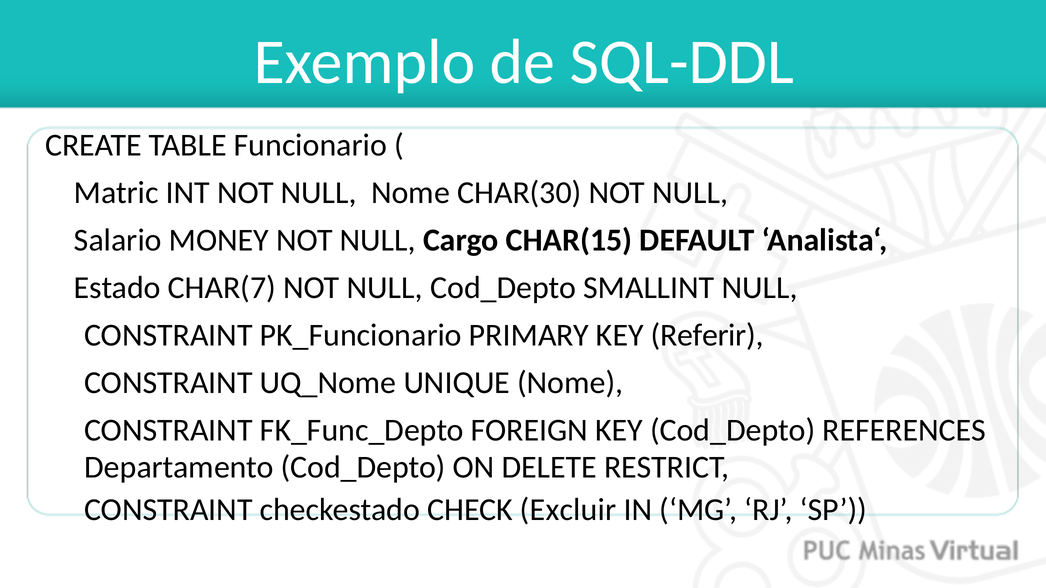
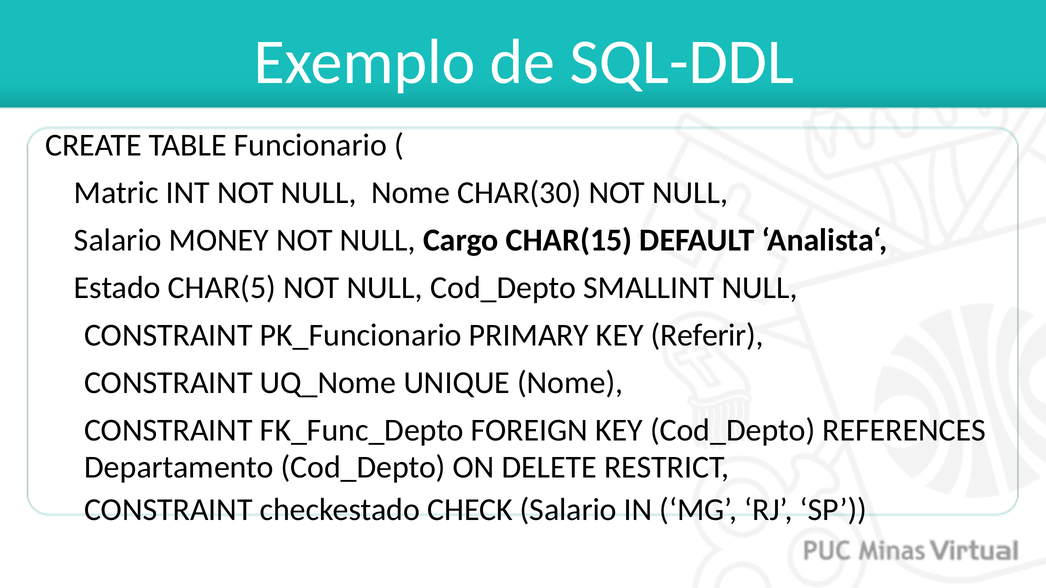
CHAR(7: CHAR(7 -> CHAR(5 (222, 288)
CHECK Excluir: Excluir -> Salario (568, 510)
